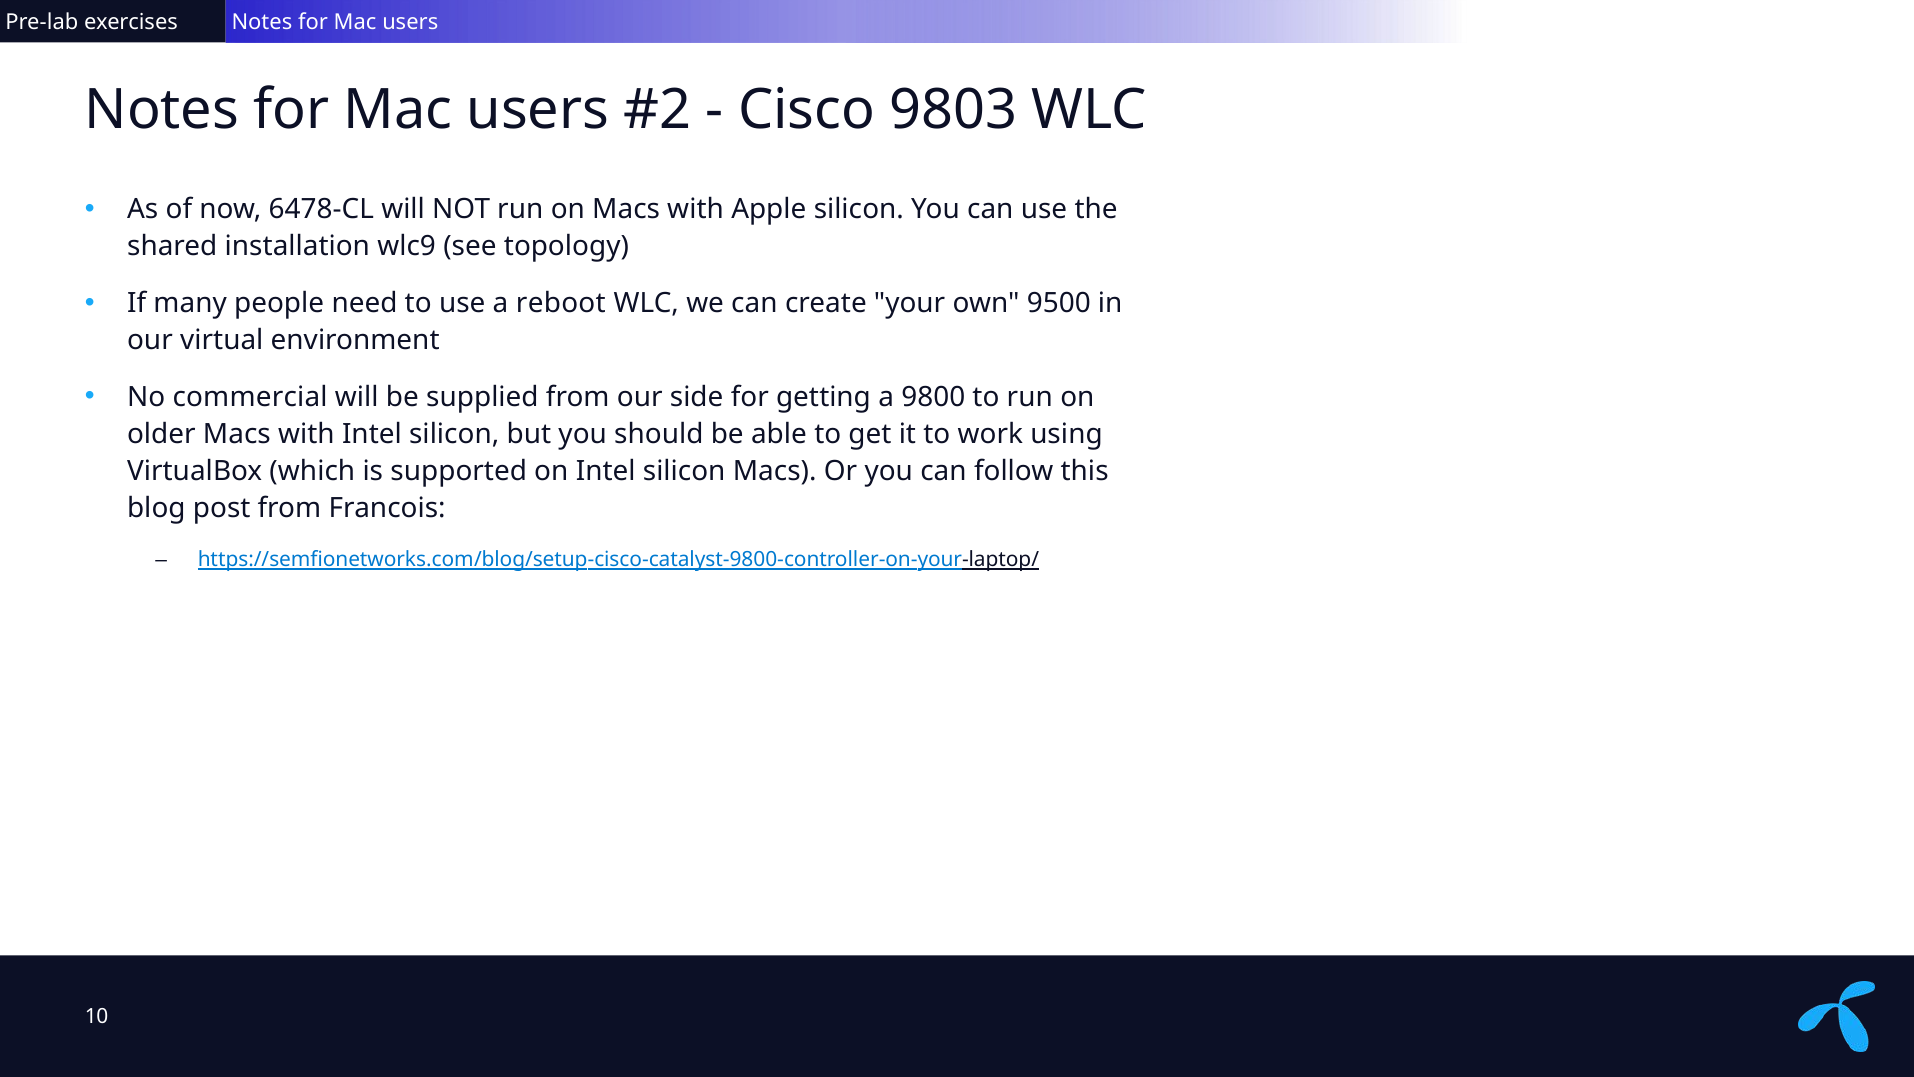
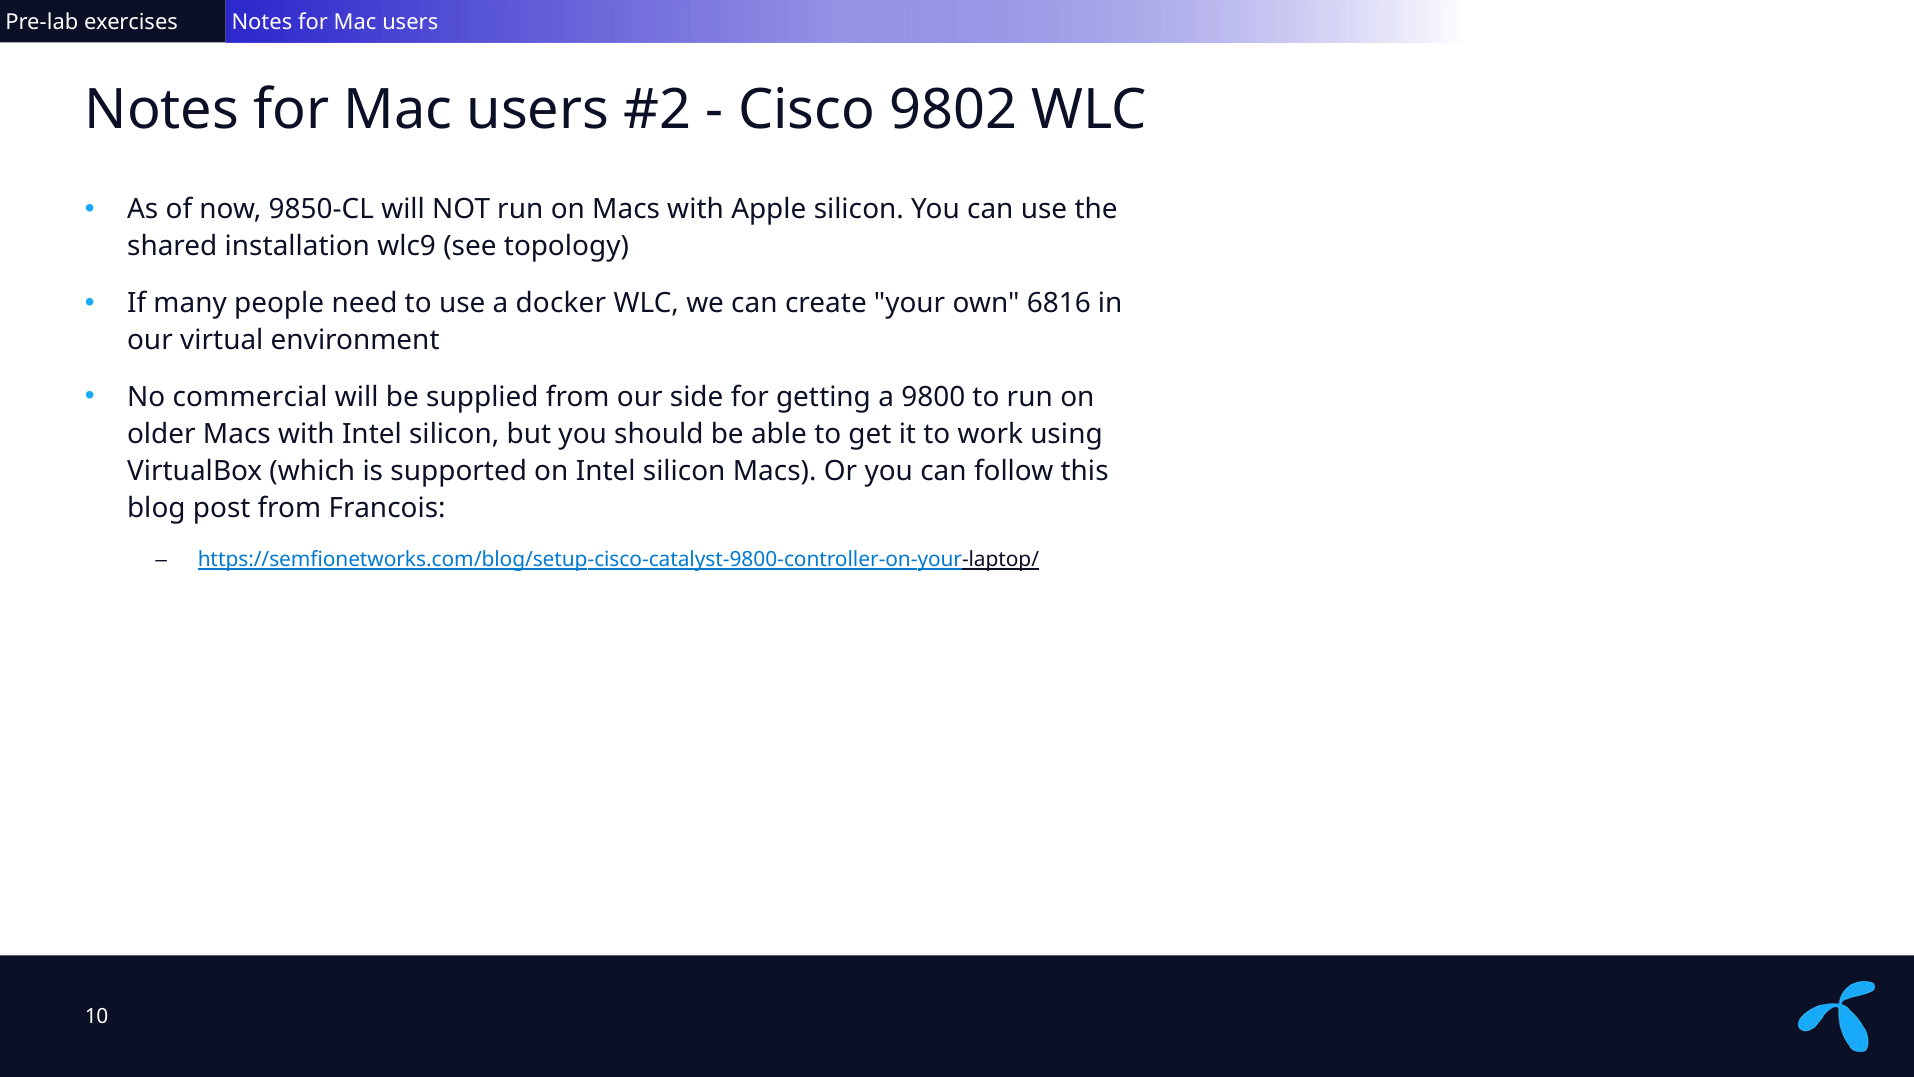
9803: 9803 -> 9802 (953, 110)
6478-CL: 6478-CL -> 9850-CL (321, 209)
reboot: reboot -> docker (561, 303)
9500: 9500 -> 6816 (1059, 303)
